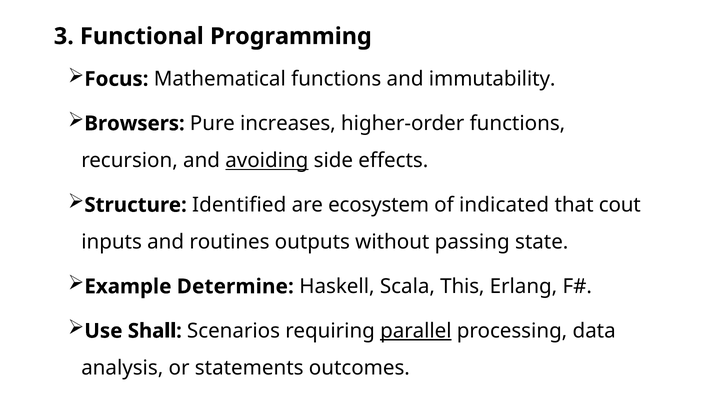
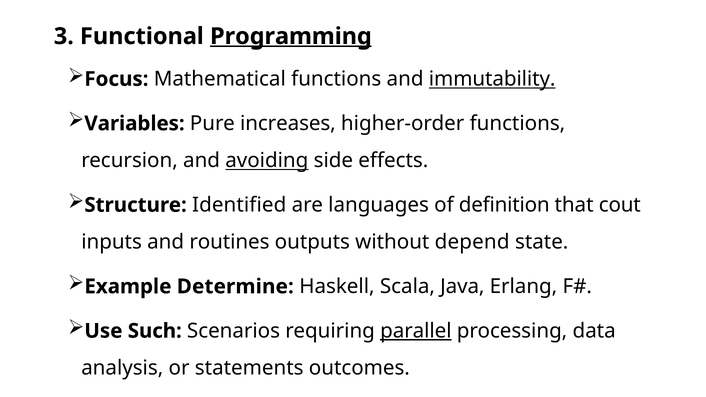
Programming underline: none -> present (291, 36)
immutability underline: none -> present (492, 79)
Browsers: Browsers -> Variables (134, 124)
ecosystem: ecosystem -> languages (379, 205)
indicated: indicated -> definition (504, 205)
passing: passing -> depend (472, 242)
This: This -> Java (462, 287)
Shall: Shall -> Such (155, 331)
